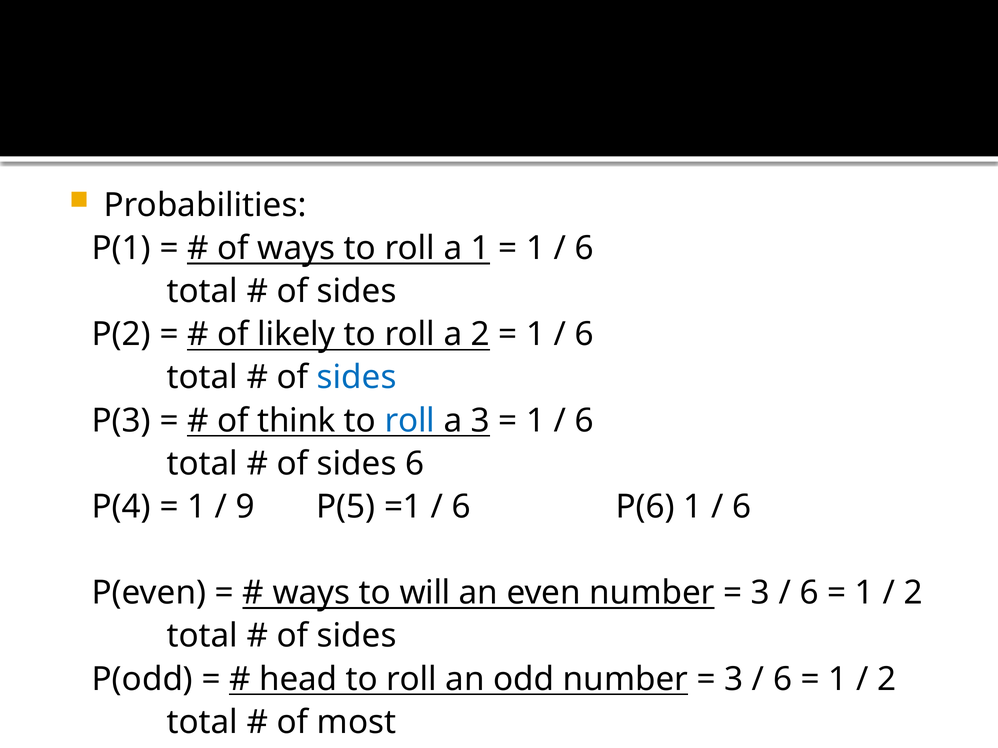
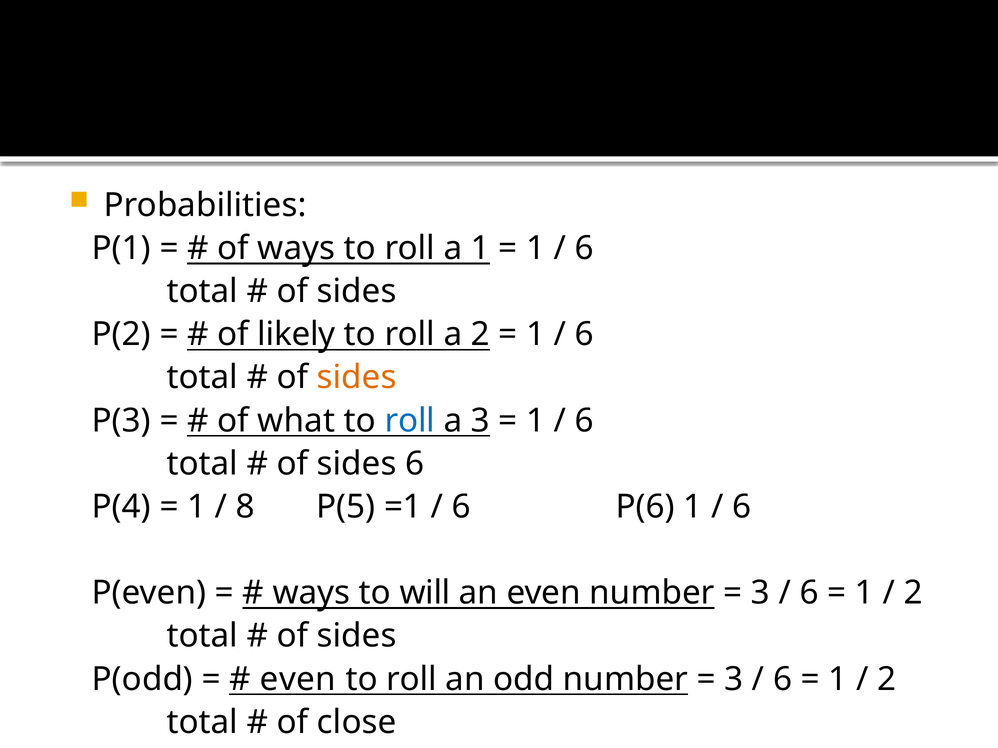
sides colour: blue -> orange (357, 378)
think: think -> what (296, 421)
9: 9 -> 8 (245, 507)
head: head -> even (298, 679)
most: most -> close (357, 723)
